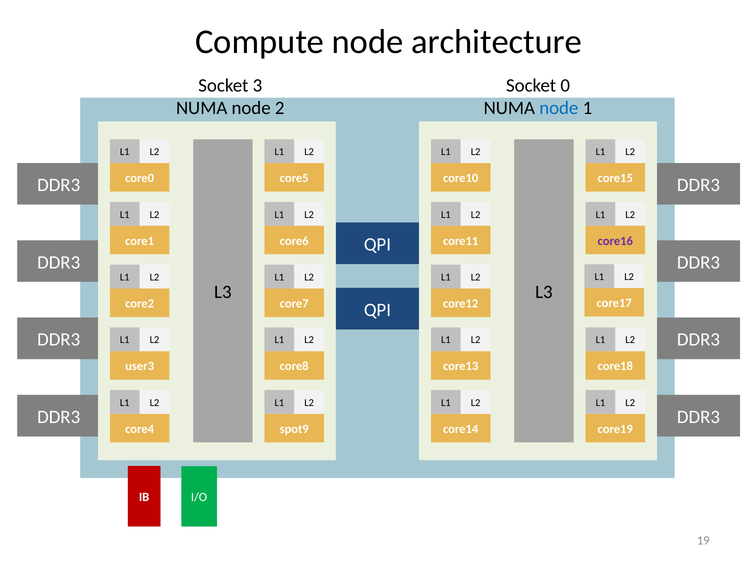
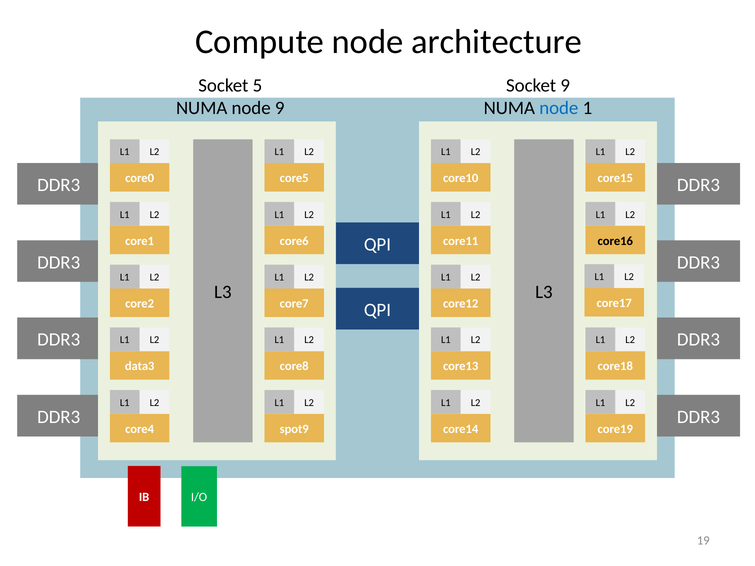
3: 3 -> 5 (257, 85)
Socket 0: 0 -> 9 (565, 85)
node 2: 2 -> 9 (280, 108)
core16 colour: purple -> black (615, 241)
user3: user3 -> data3 (140, 366)
